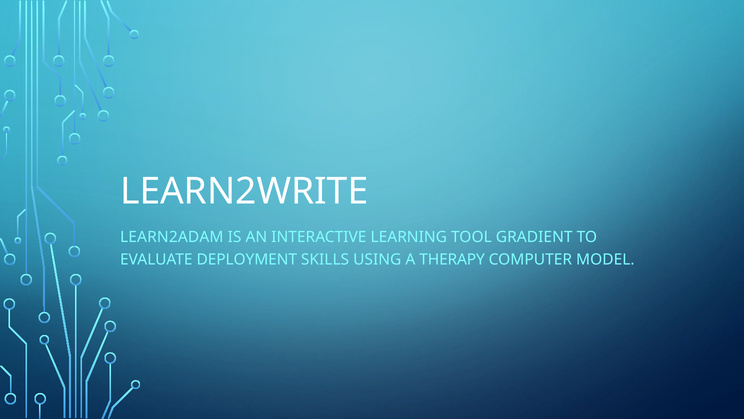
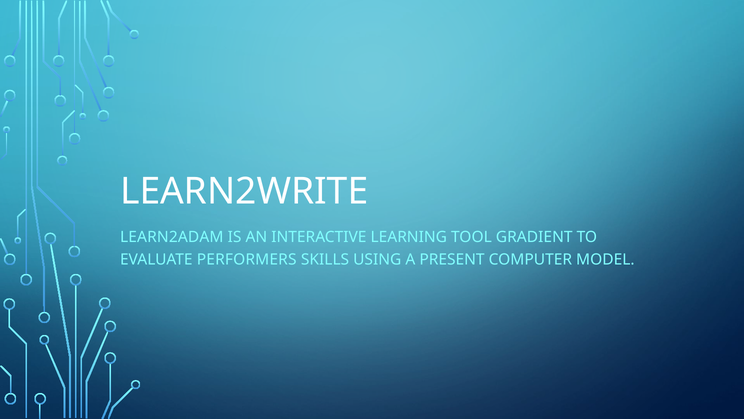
DEPLOYMENT: DEPLOYMENT -> PERFORMERS (247, 259)
THERAPY: THERAPY -> PRESENT (452, 259)
